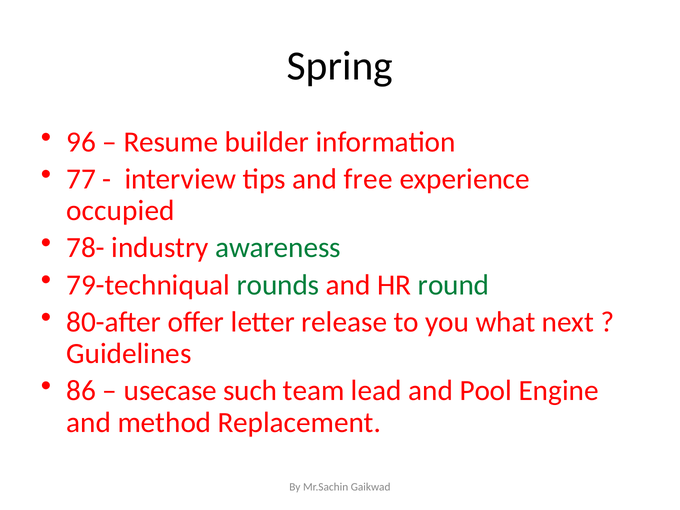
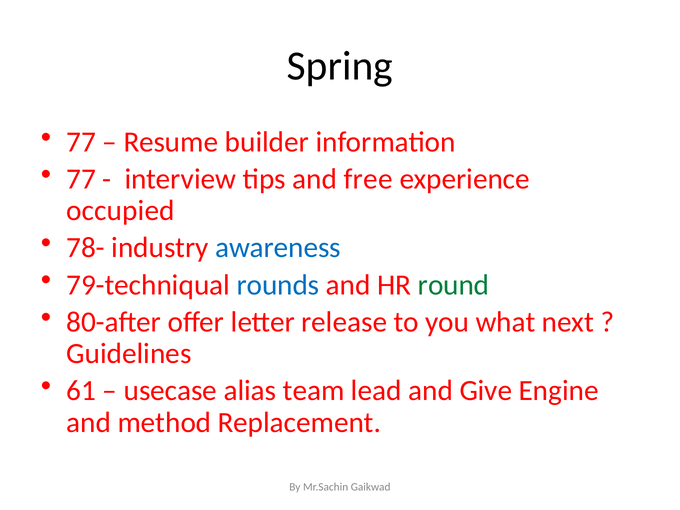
96: 96 -> 77 (81, 142)
awareness colour: green -> blue (278, 248)
rounds colour: green -> blue (278, 285)
86: 86 -> 61 (81, 391)
such: such -> alias (250, 391)
Pool: Pool -> Give (486, 391)
